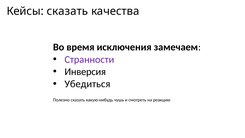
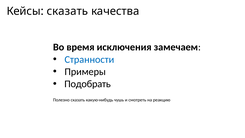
Странности colour: purple -> blue (89, 59)
Инверсия: Инверсия -> Примеры (85, 72)
Убедиться: Убедиться -> Подобрать (88, 84)
